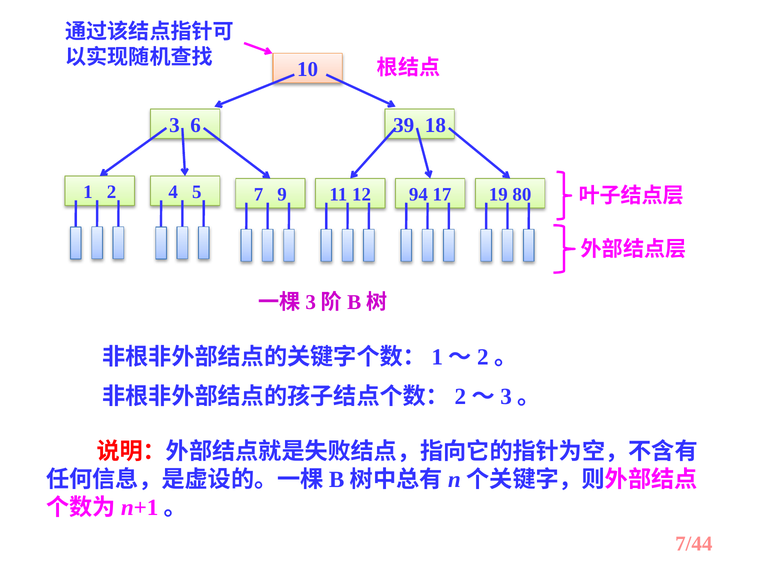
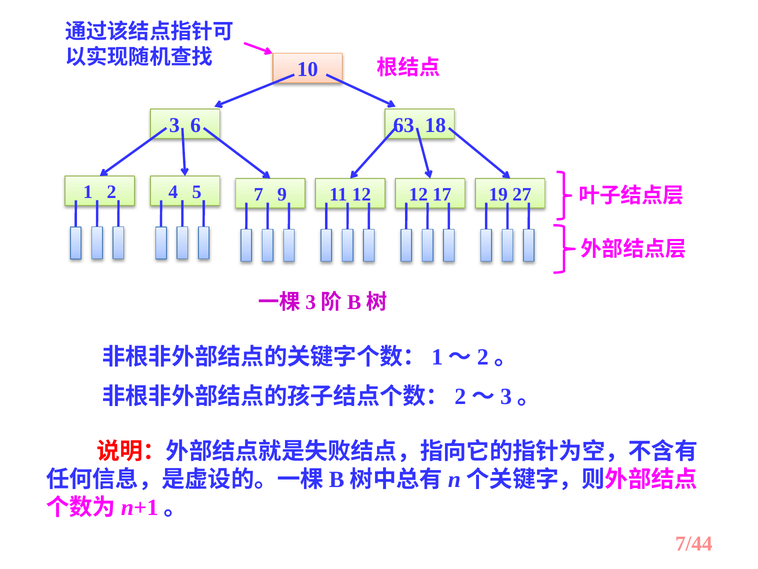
39: 39 -> 63 (404, 125)
12 94: 94 -> 12 (418, 194)
80: 80 -> 27 (522, 194)
